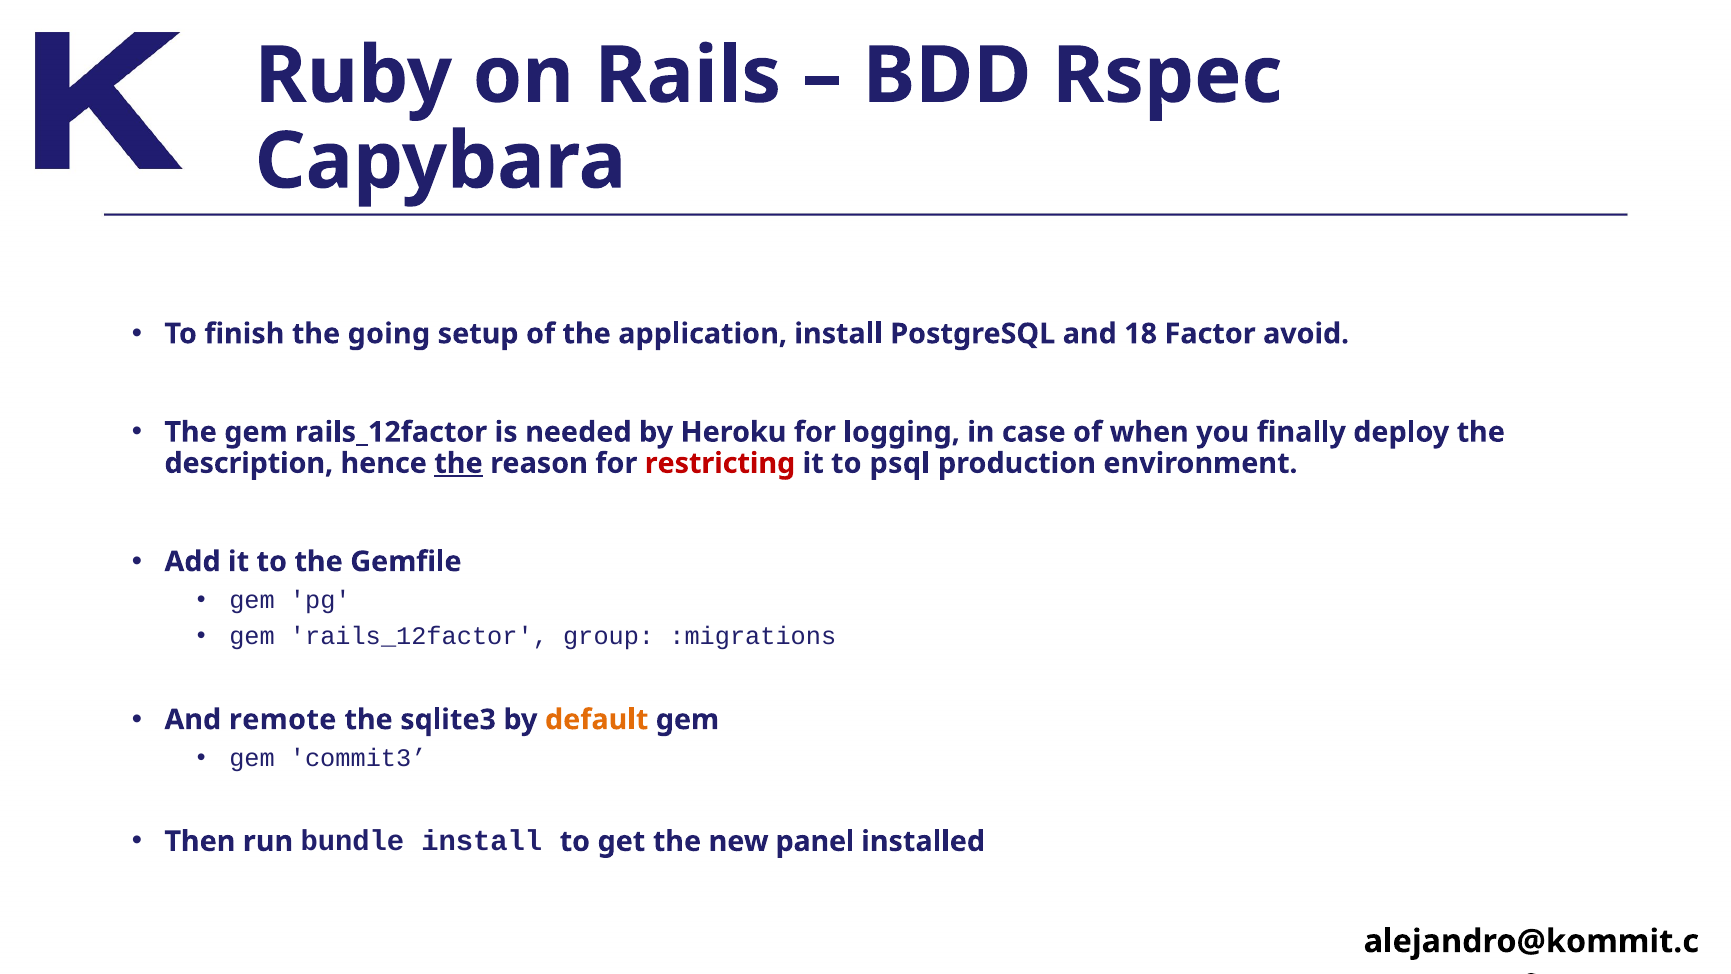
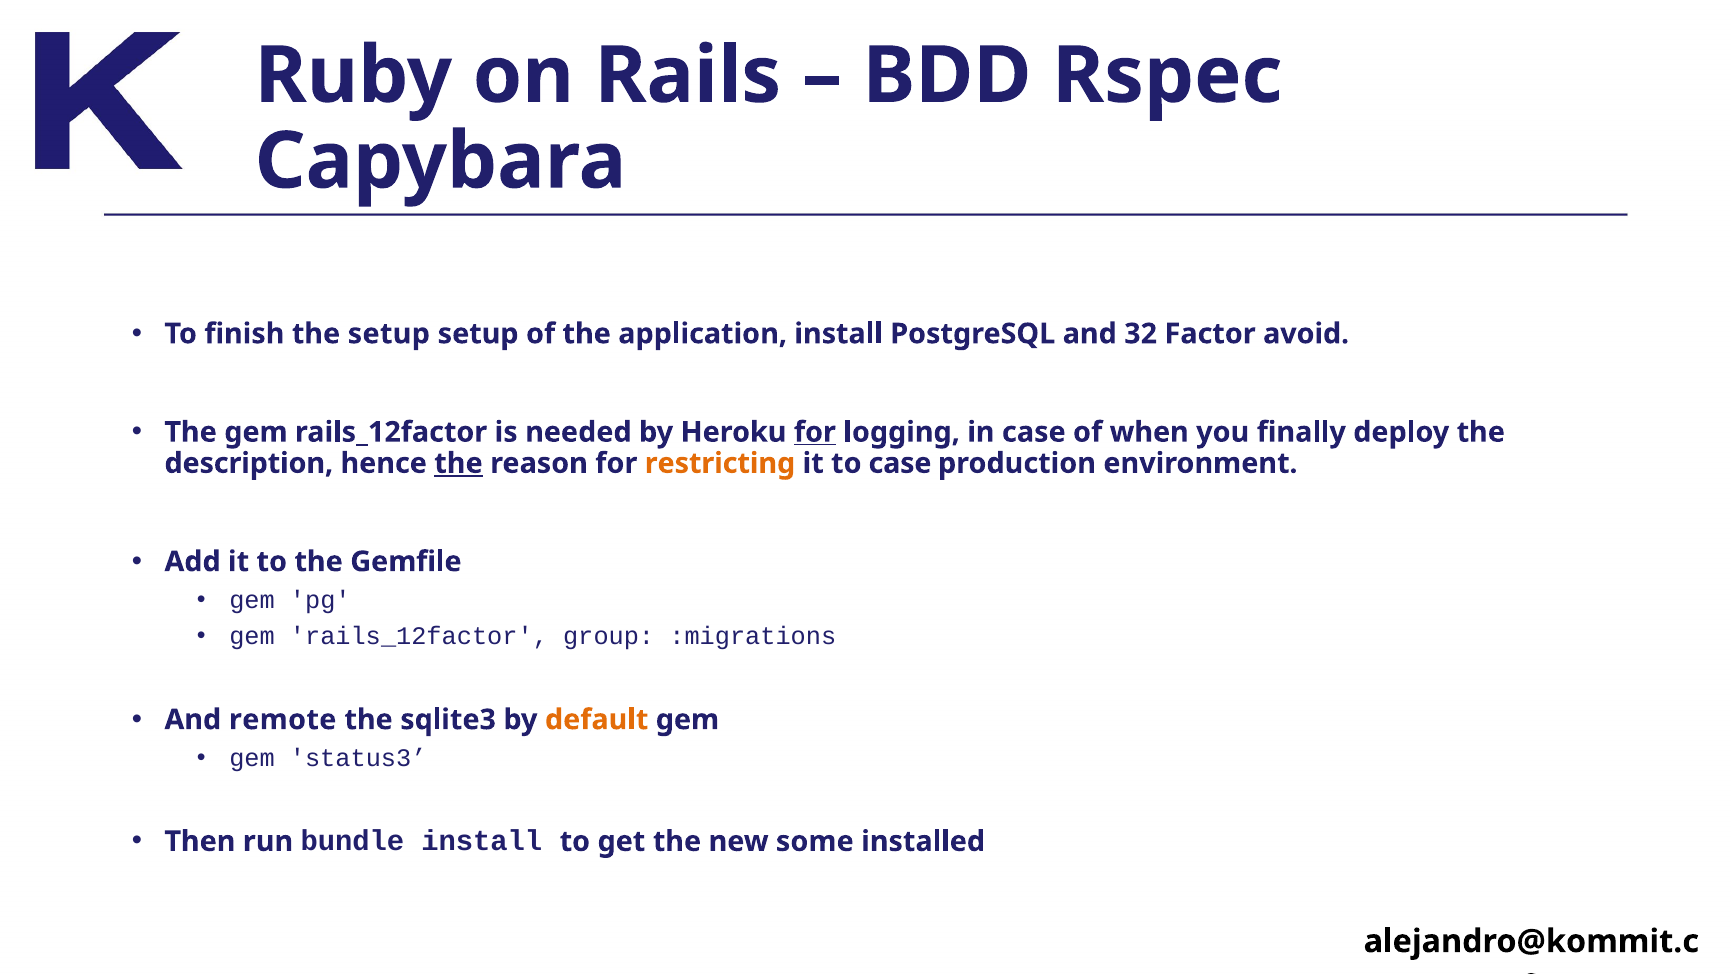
the going: going -> setup (389, 334)
18: 18 -> 32 (1141, 334)
for underline: none -> present (815, 432)
restricting colour: red -> orange (720, 463)
to psql: psql -> case (900, 463)
commit3: commit3 -> status3 (358, 758)
panel: panel -> some (815, 841)
